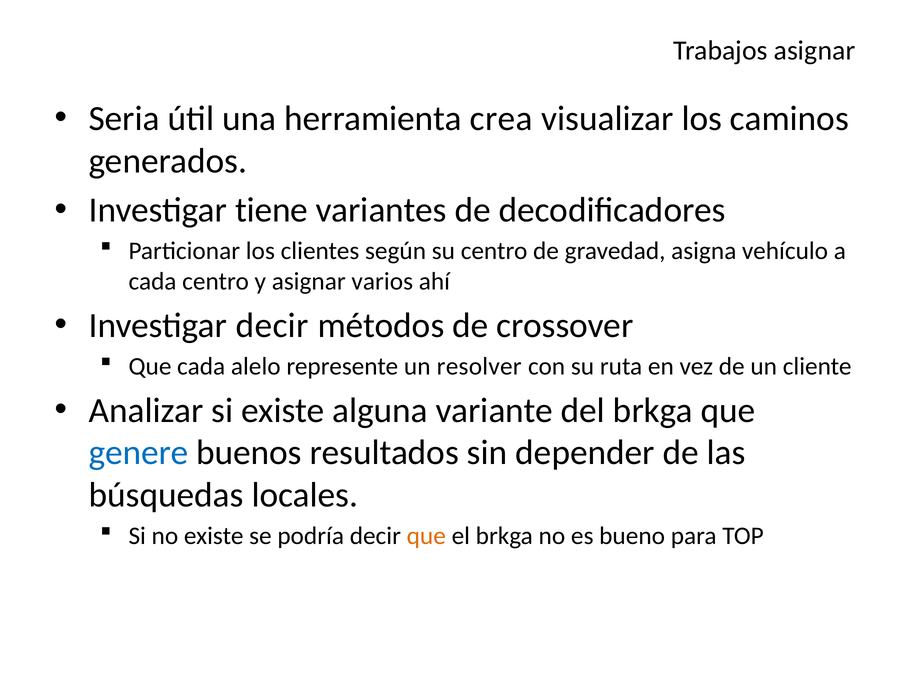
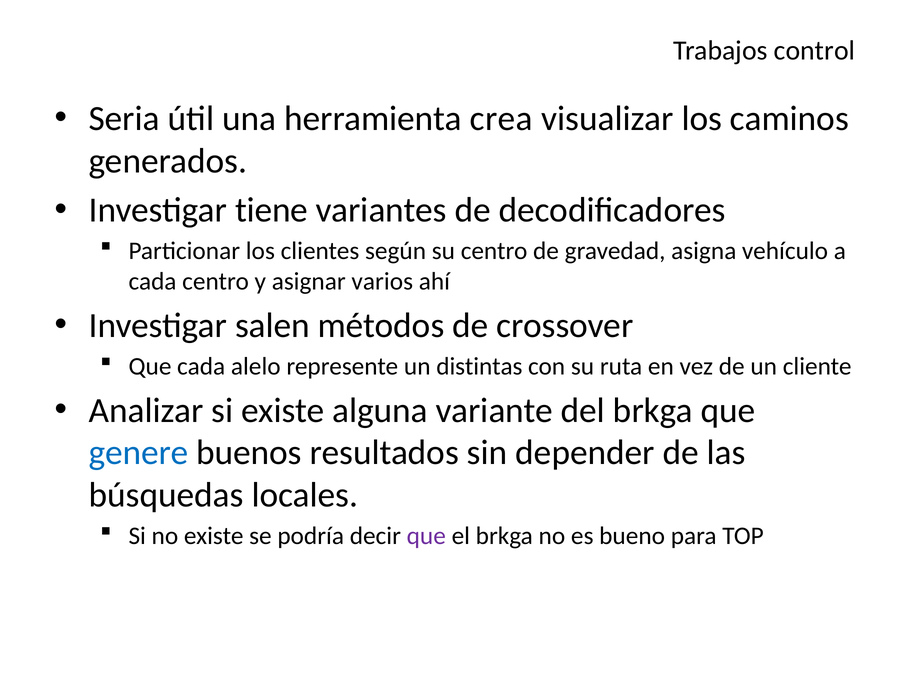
Trabajos asignar: asignar -> control (814, 50)
Investigar decir: decir -> salen (272, 326)
resolver: resolver -> distintas (479, 367)
que colour: orange -> purple (426, 536)
